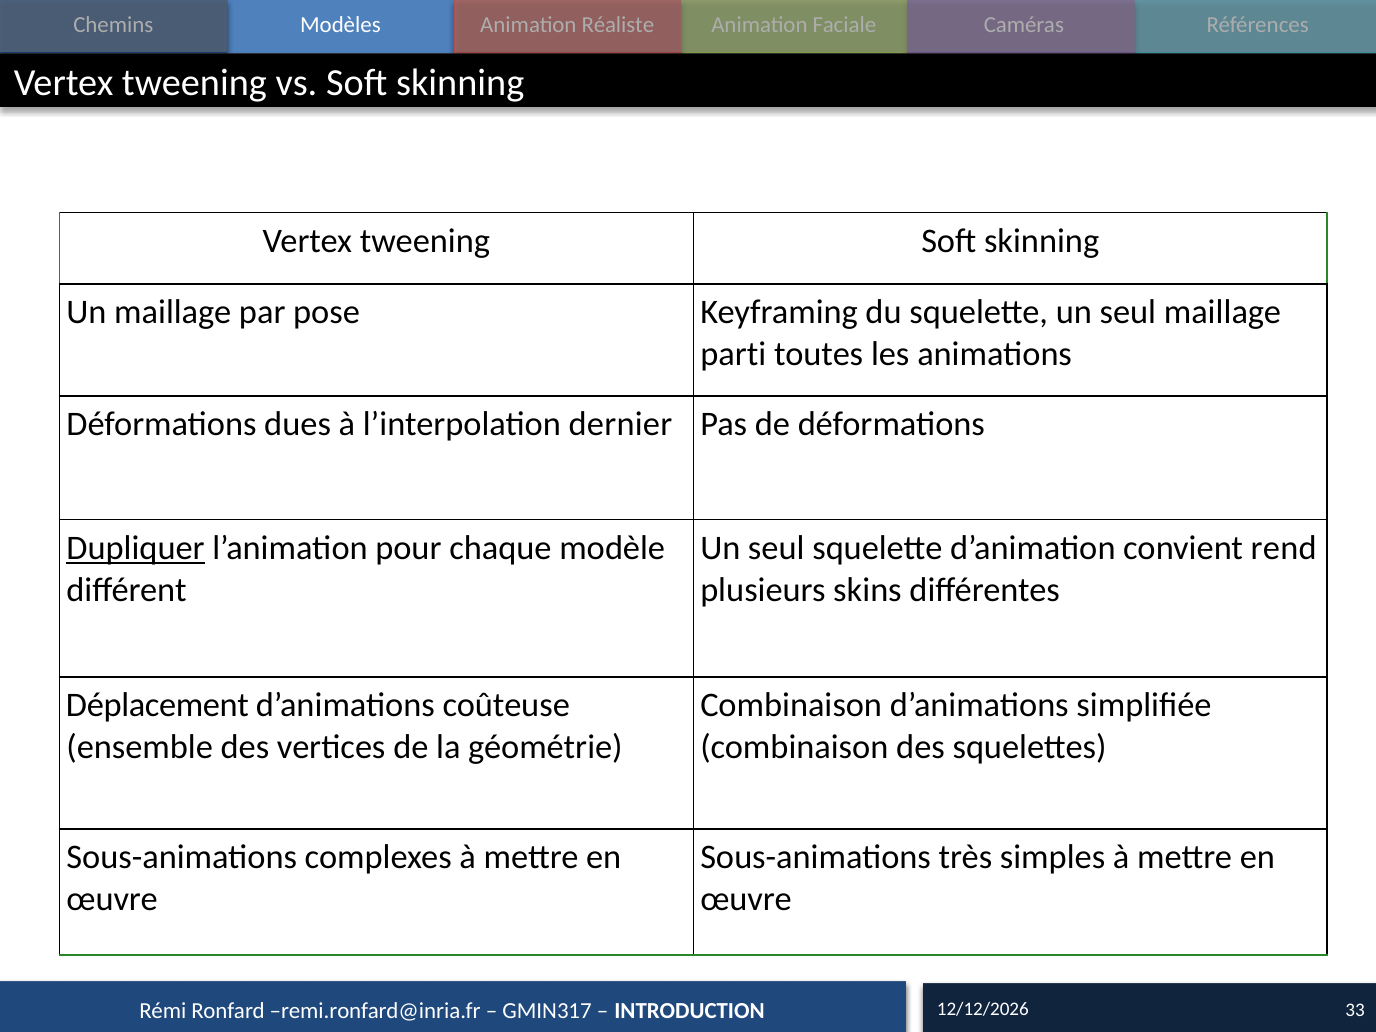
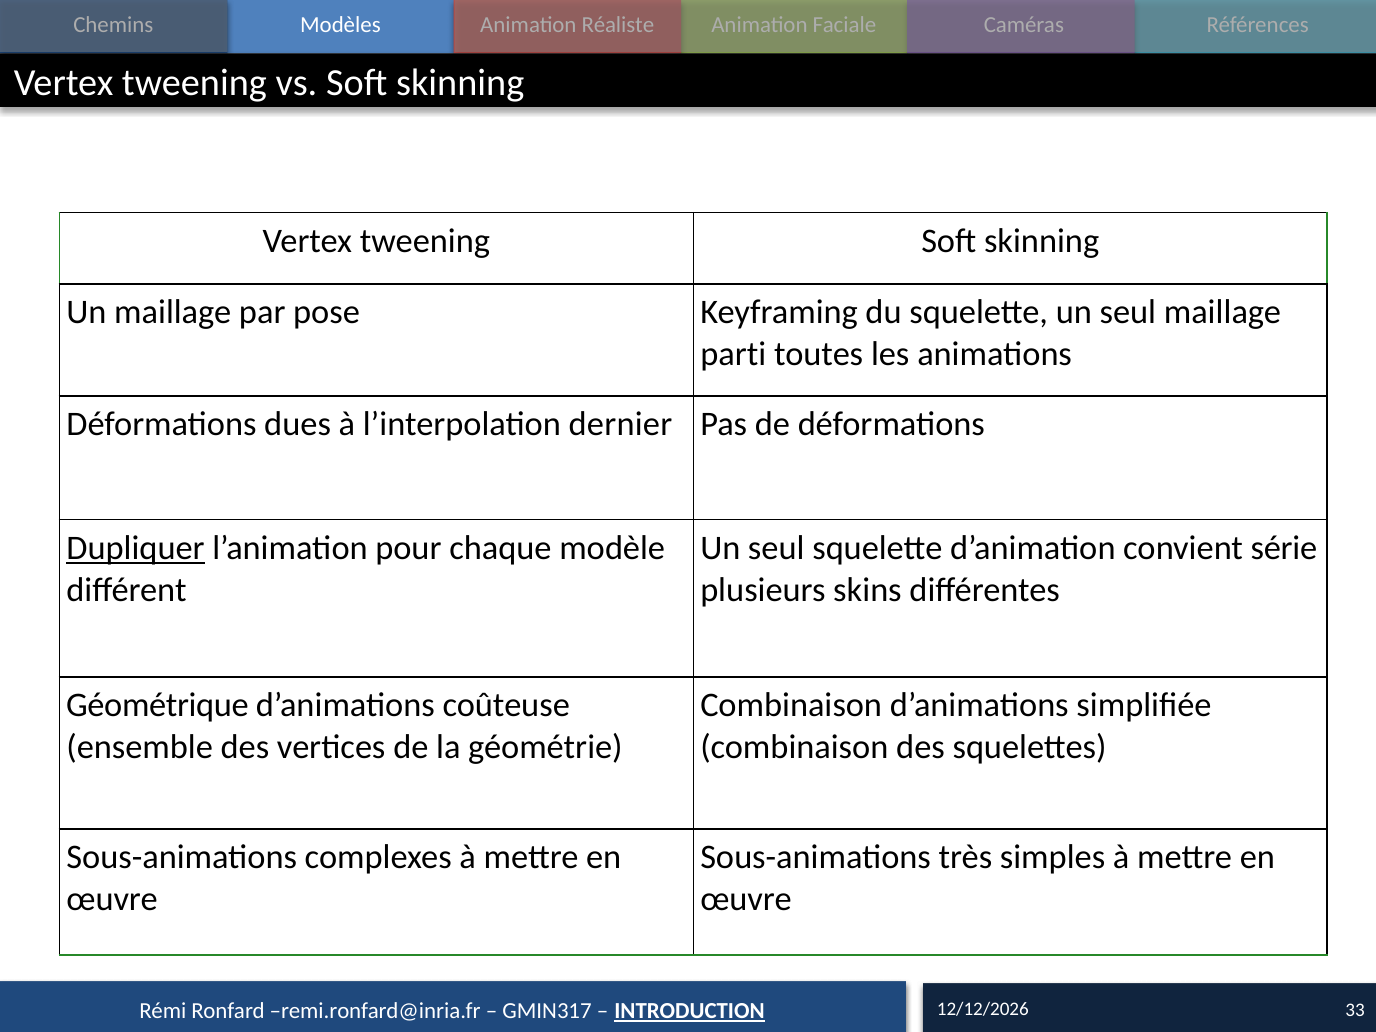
rend: rend -> série (1284, 548)
Déplacement: Déplacement -> Géométrique (157, 705)
INTRODUCTION underline: none -> present (689, 1011)
